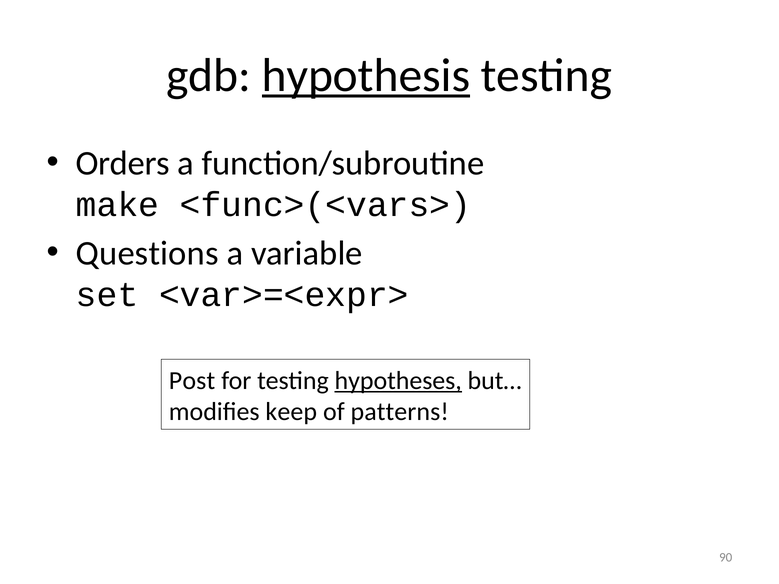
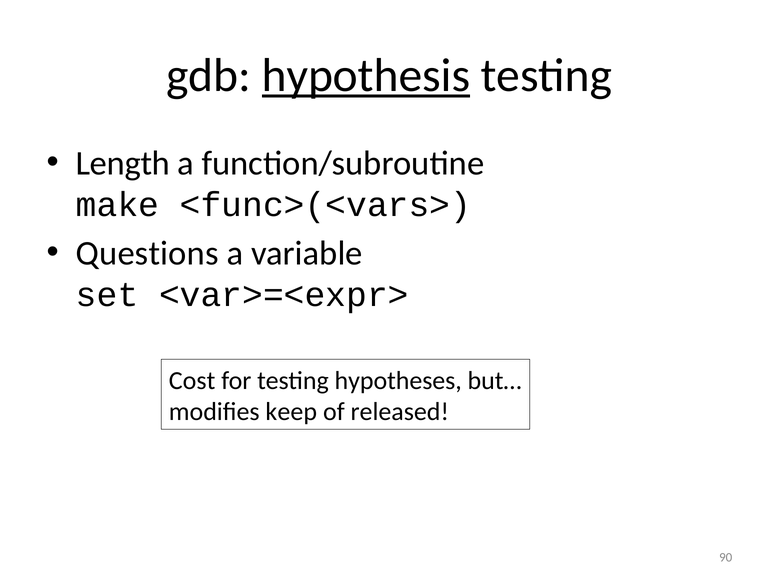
Orders: Orders -> Length (123, 163)
Post: Post -> Cost (192, 381)
hypotheses underline: present -> none (398, 381)
patterns: patterns -> released (400, 412)
